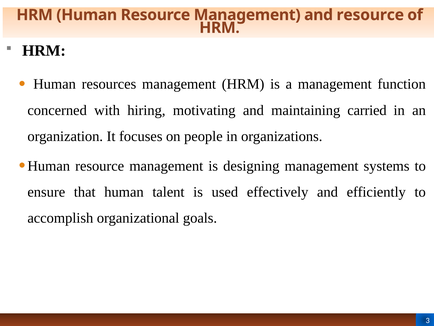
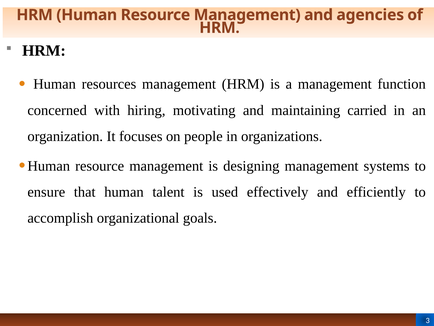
and resource: resource -> agencies (370, 15)
